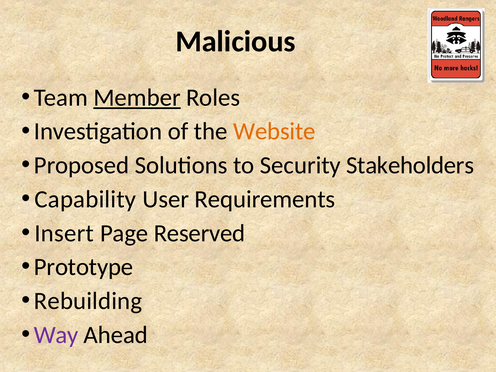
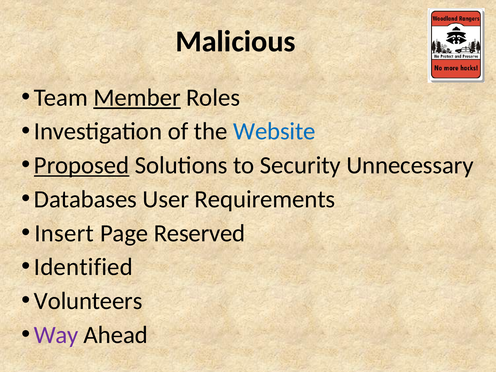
Website colour: orange -> blue (274, 131)
Proposed underline: none -> present (82, 165)
Stakeholders: Stakeholders -> Unnecessary (410, 165)
Capability: Capability -> Databases (85, 199)
Prototype: Prototype -> Identified (83, 267)
Rebuilding: Rebuilding -> Volunteers (88, 301)
